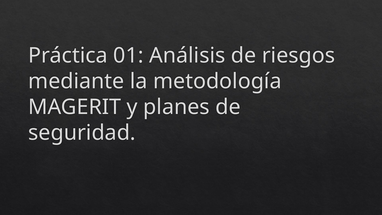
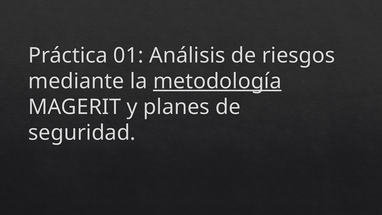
metodología underline: none -> present (217, 81)
